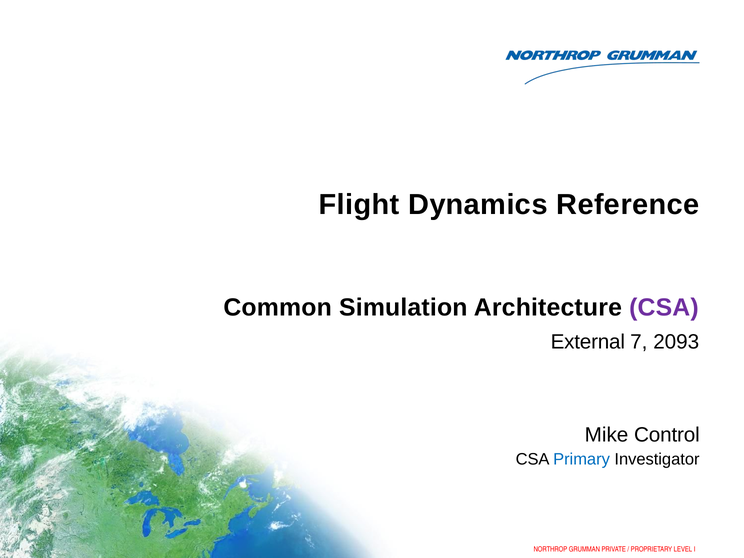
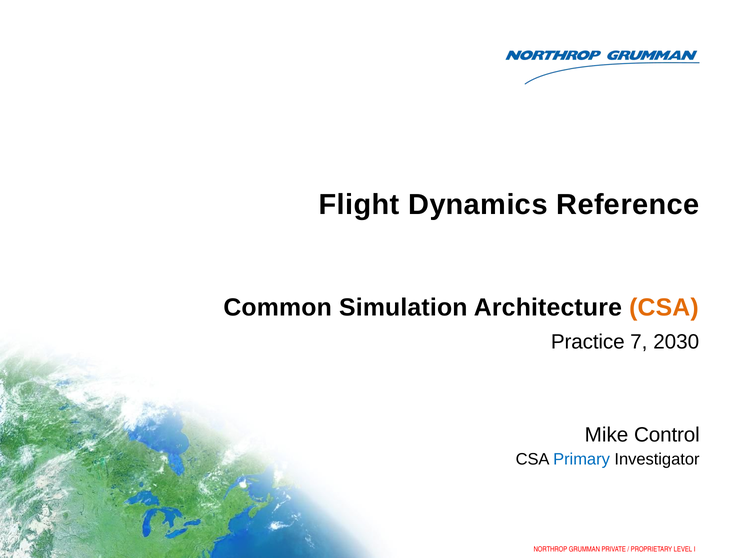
CSA colour: purple -> orange (664, 307)
External: External -> Practice (588, 342)
2093: 2093 -> 2030 (676, 342)
